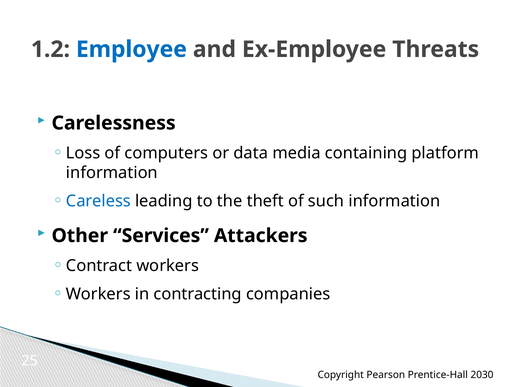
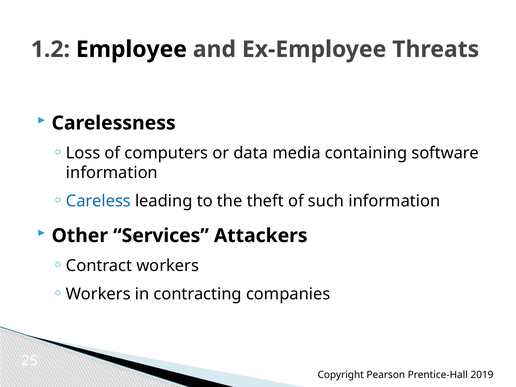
Employee colour: blue -> black (131, 49)
platform: platform -> software (445, 153)
2030: 2030 -> 2019 (482, 375)
